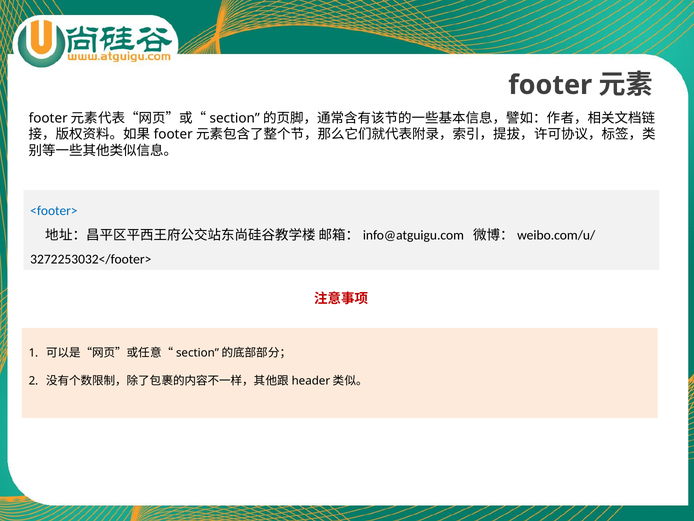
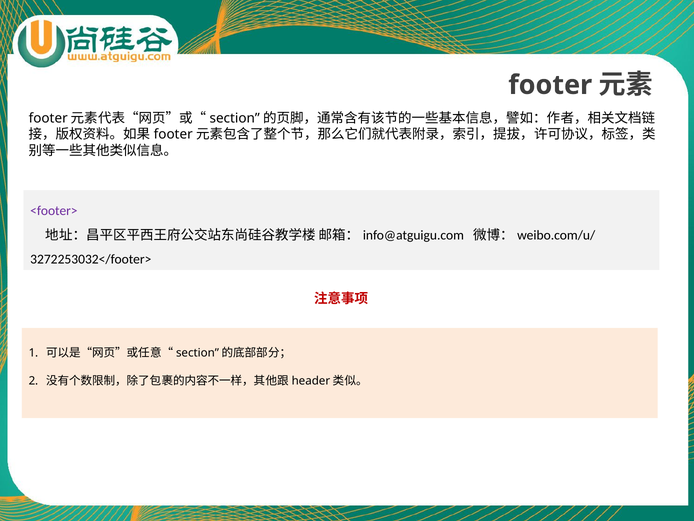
<footer> colour: blue -> purple (54, 211)
